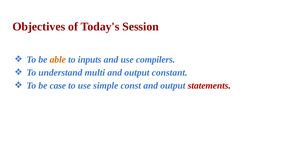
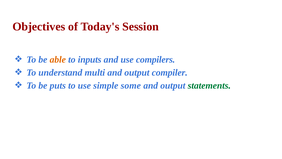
constant: constant -> compiler (170, 72)
case: case -> puts (58, 85)
const: const -> some (131, 85)
statements colour: red -> green (209, 85)
